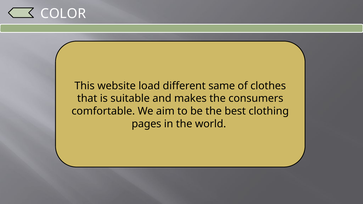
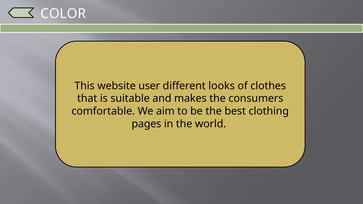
load: load -> user (149, 86)
same: same -> looks (222, 86)
